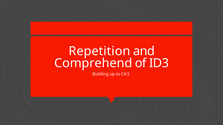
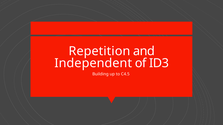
Comprehend: Comprehend -> Independent (93, 63)
